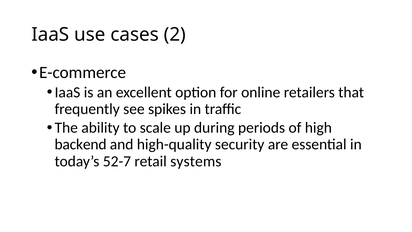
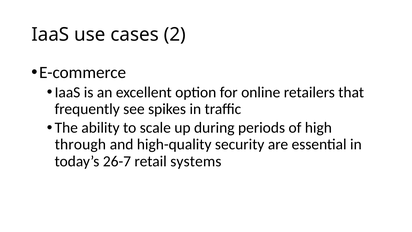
backend: backend -> through (80, 144)
52-7: 52-7 -> 26-7 (117, 161)
